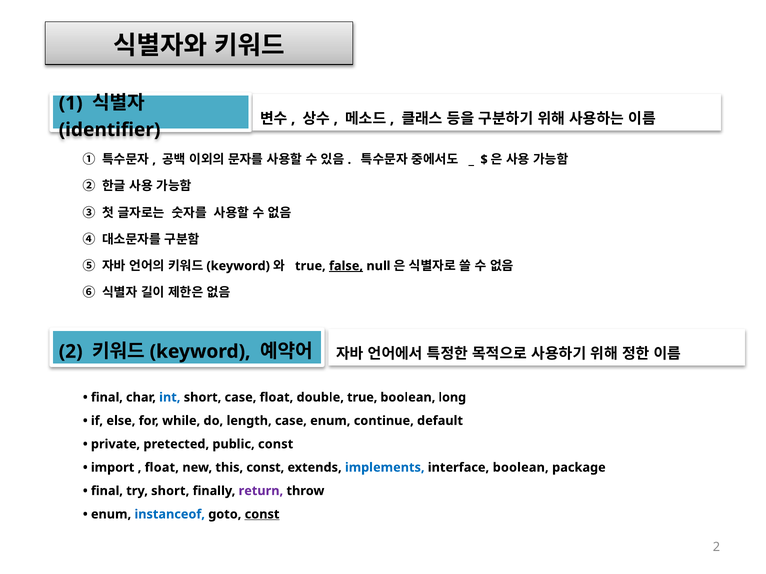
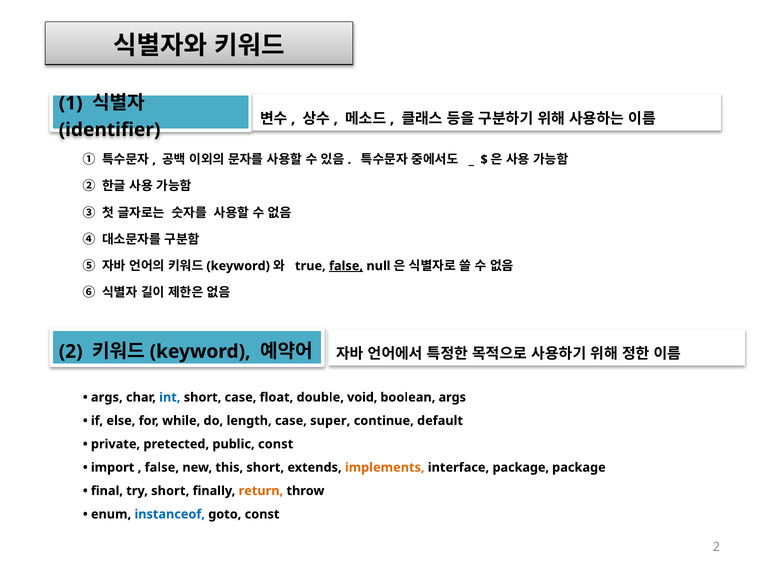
final: final -> args (107, 398)
double true: true -> void (362, 398)
boolean long: long -> args (452, 398)
case enum: enum -> super (330, 421)
float: float -> false (162, 468)
this const: const -> short (265, 468)
implements colour: blue -> orange (385, 468)
interface boolean: boolean -> package (521, 468)
return colour: purple -> orange (261, 491)
const underline: present -> none (262, 515)
